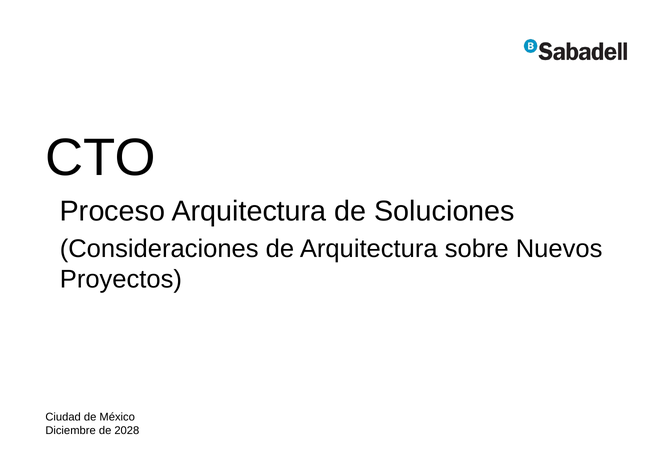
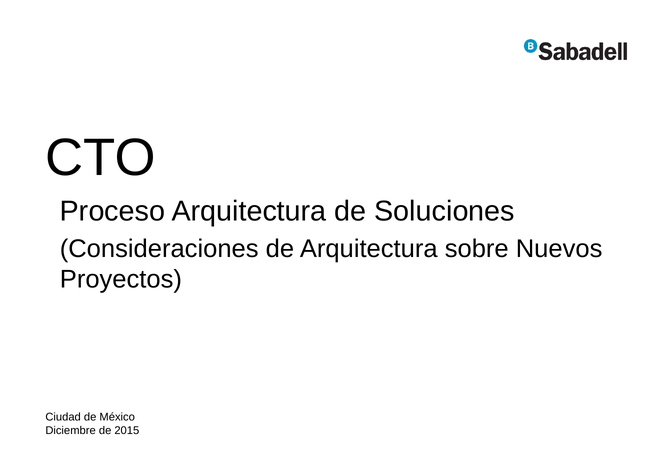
2028: 2028 -> 2015 (127, 431)
